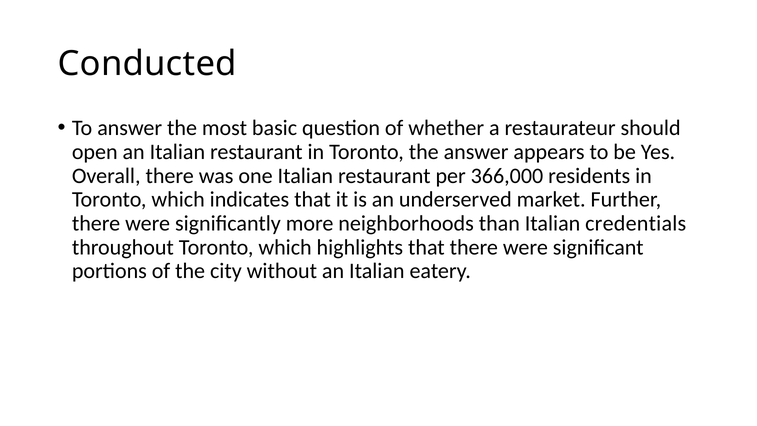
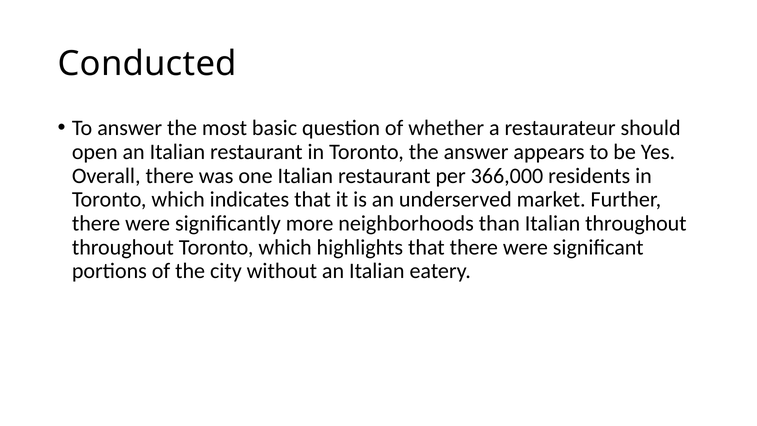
Italian credentials: credentials -> throughout (636, 223)
